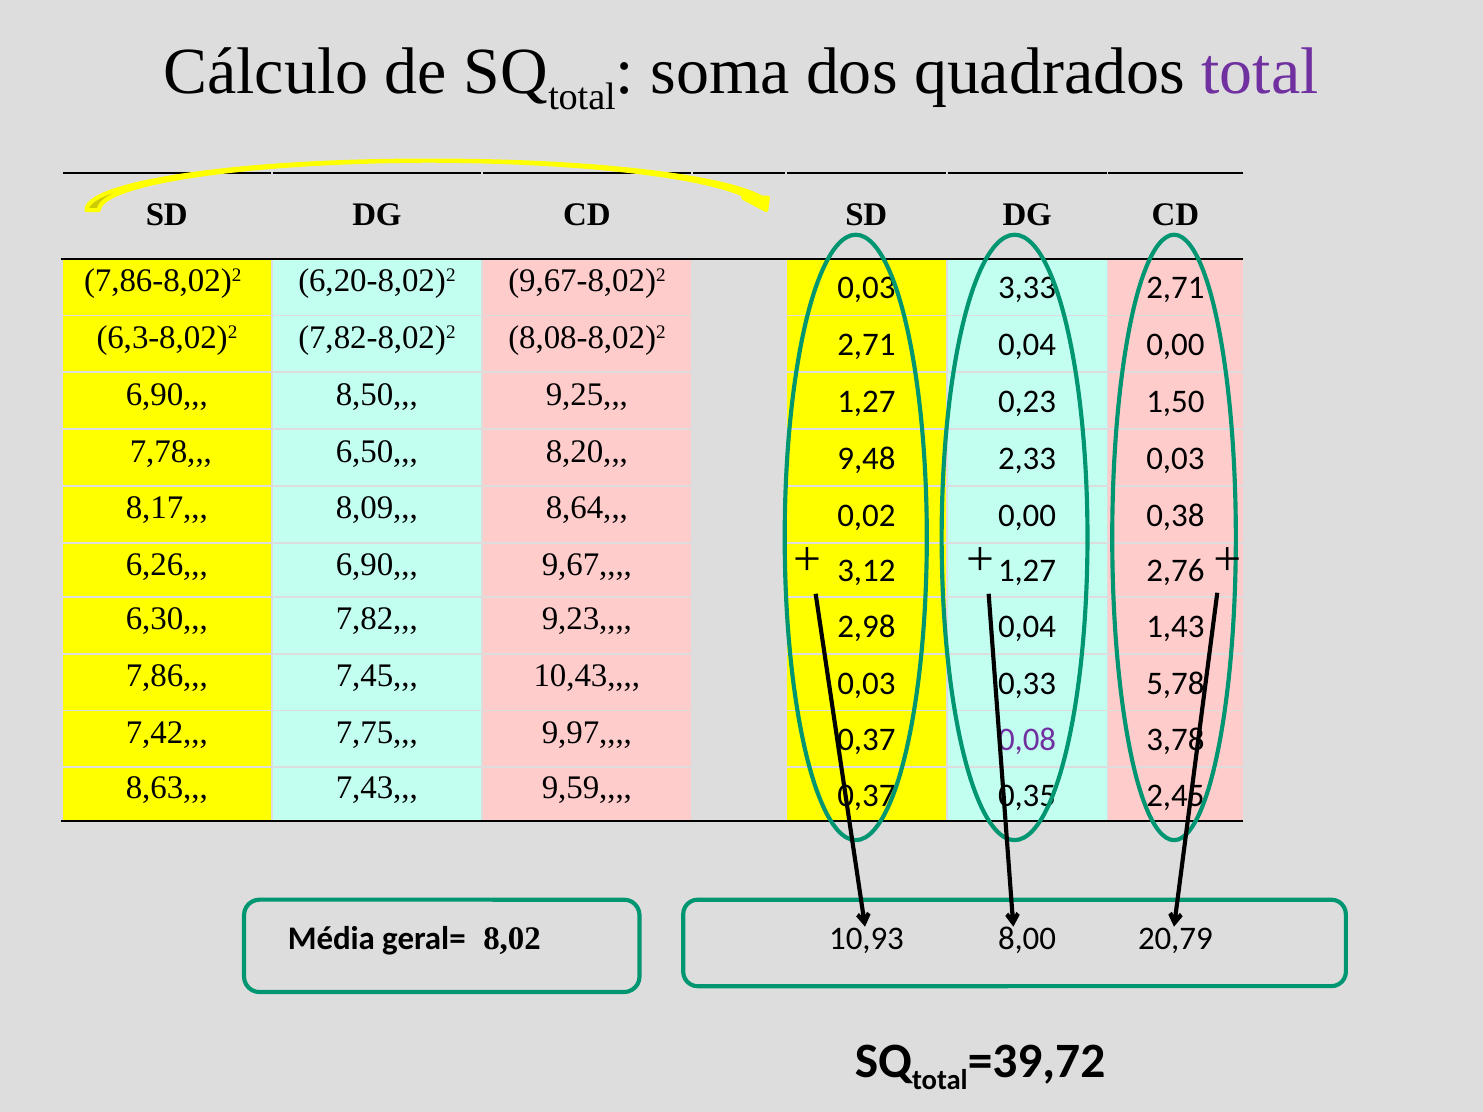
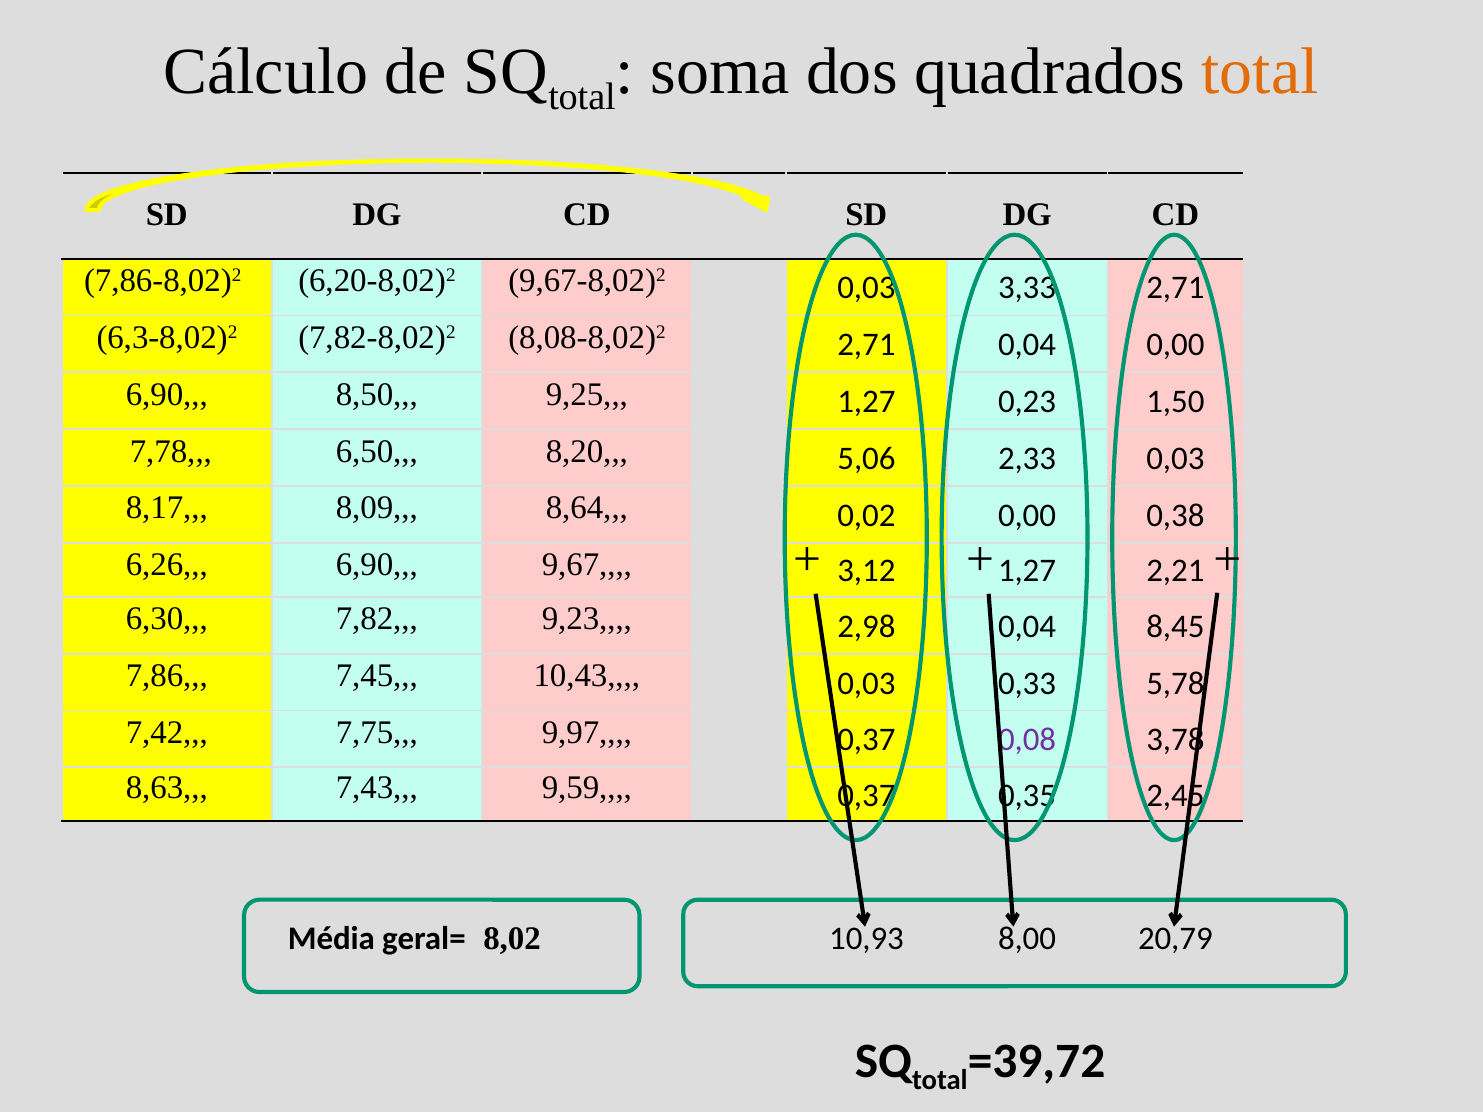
total colour: purple -> orange (1260, 72)
9,48: 9,48 -> 5,06 (866, 459)
2,76: 2,76 -> 2,21 (1175, 571)
1,43: 1,43 -> 8,45 (1175, 627)
